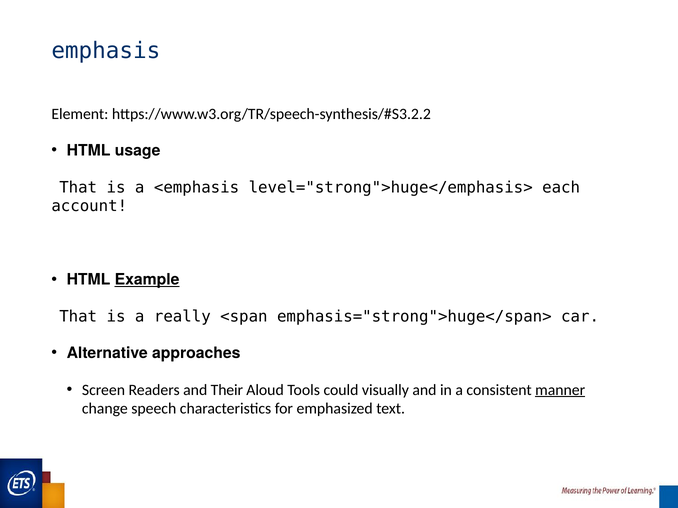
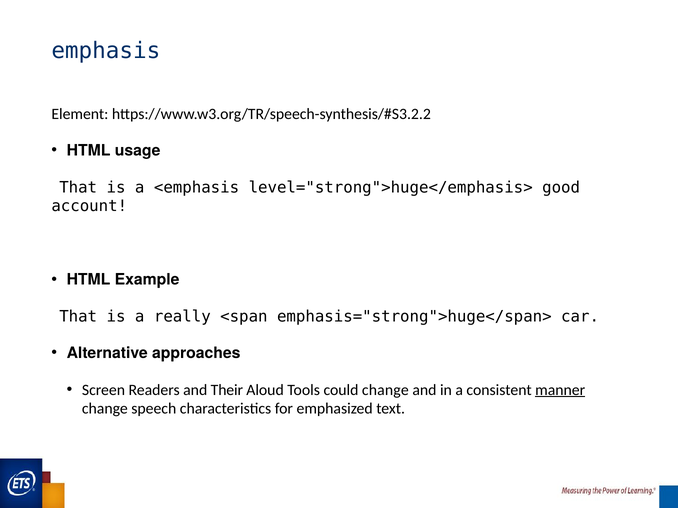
each: each -> good (561, 188)
Example underline: present -> none (147, 280)
could visually: visually -> change (385, 390)
